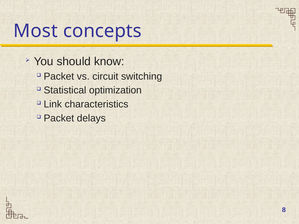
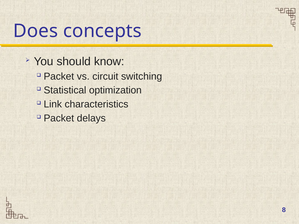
Most: Most -> Does (36, 31)
